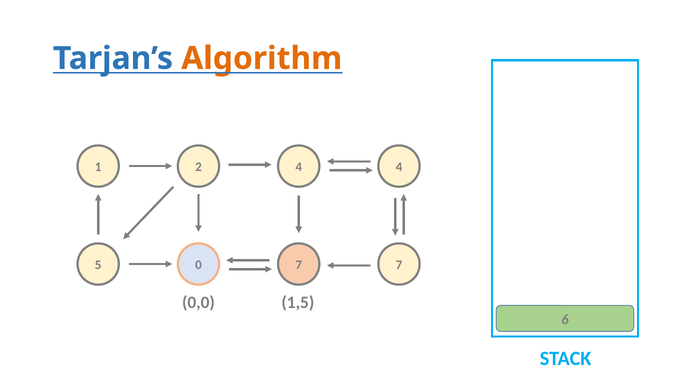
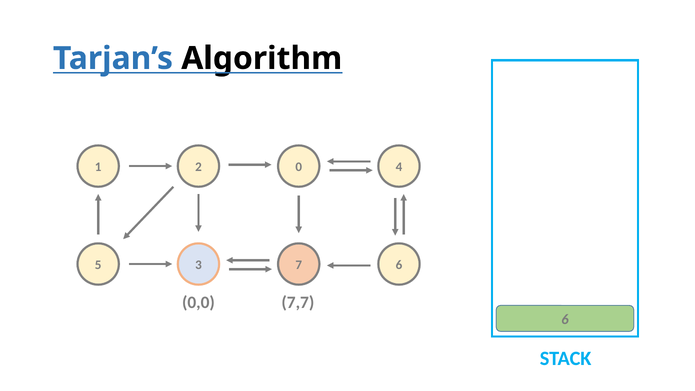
Algorithm colour: orange -> black (262, 58)
2 4: 4 -> 0 (299, 167)
0: 0 -> 3 (198, 265)
7 7: 7 -> 6 (399, 265)
1,5: 1,5 -> 7,7 (298, 303)
